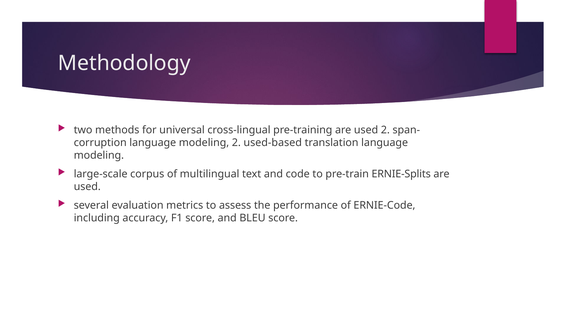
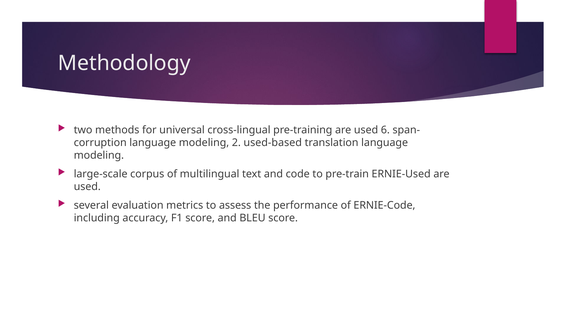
used 2: 2 -> 6 (385, 130)
ERNIE-Splits: ERNIE-Splits -> ERNIE-Used (401, 174)
